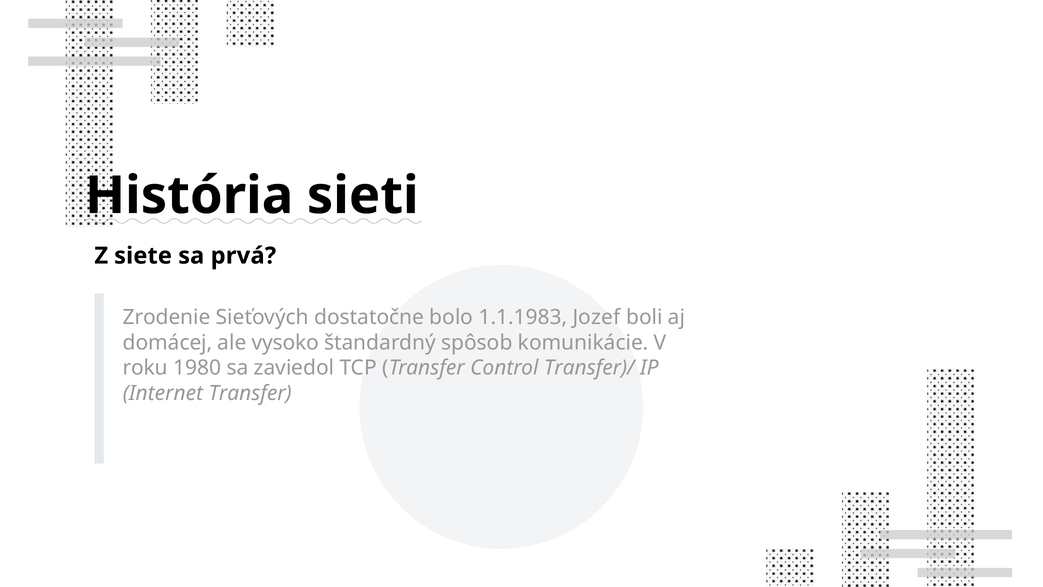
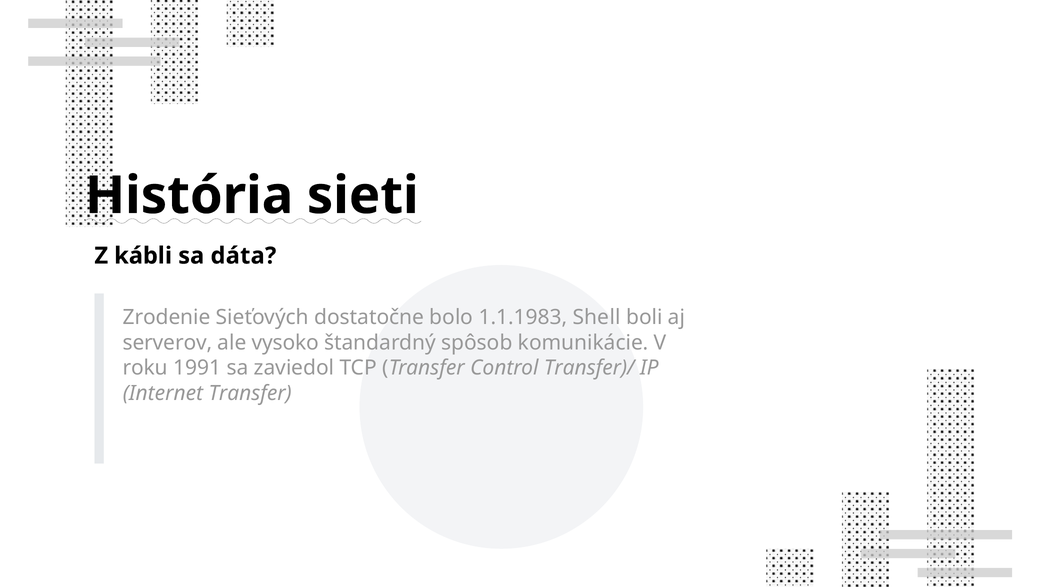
siete: siete -> kábli (143, 256)
prvá: prvá -> dáta (243, 256)
Jozef: Jozef -> Shell (597, 317)
domácej: domácej -> serverov (168, 342)
1980: 1980 -> 1991 (197, 368)
